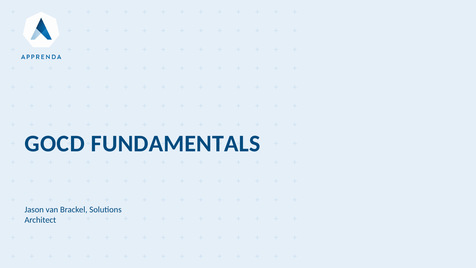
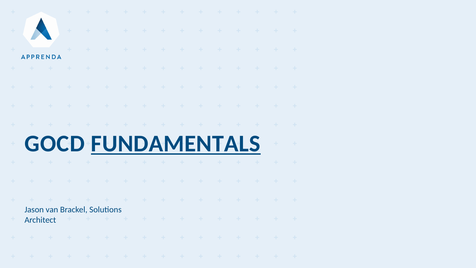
FUNDAMENTALS underline: none -> present (176, 144)
